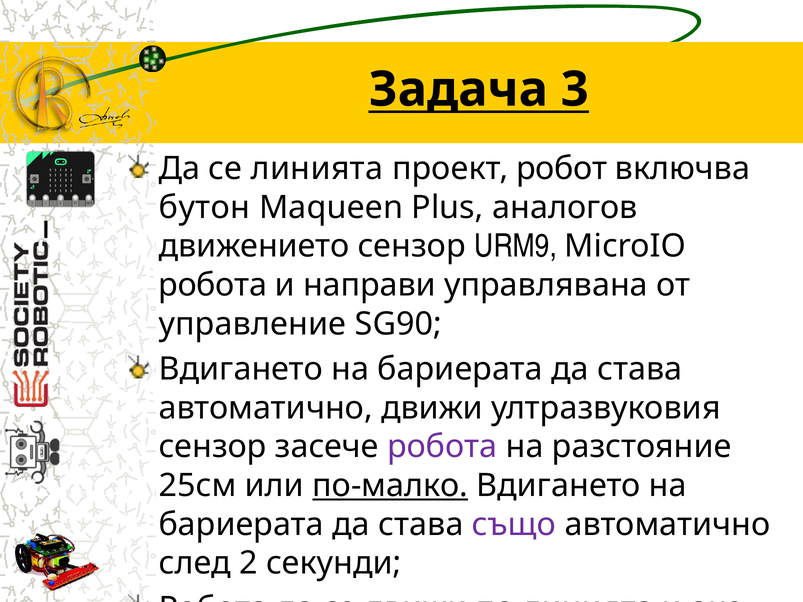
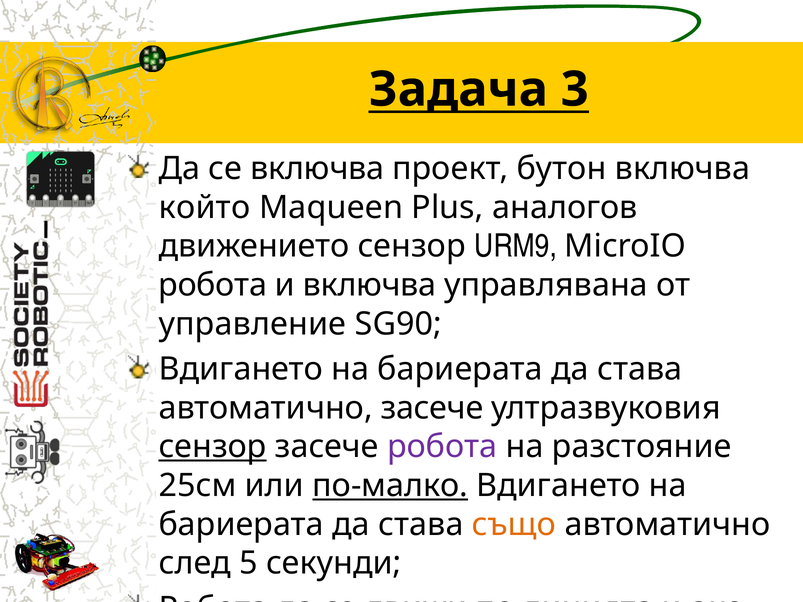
се линията: линията -> включва (317, 169)
робот: робот -> бутон (562, 169)
бутон: бутон -> който (205, 208)
и направи: направи -> включва (370, 285)
автоматично движи: движи -> засече (432, 408)
сензор underline: none -> present (213, 447)
също colour: purple -> orange (514, 525)
2: 2 -> 5 (248, 563)
